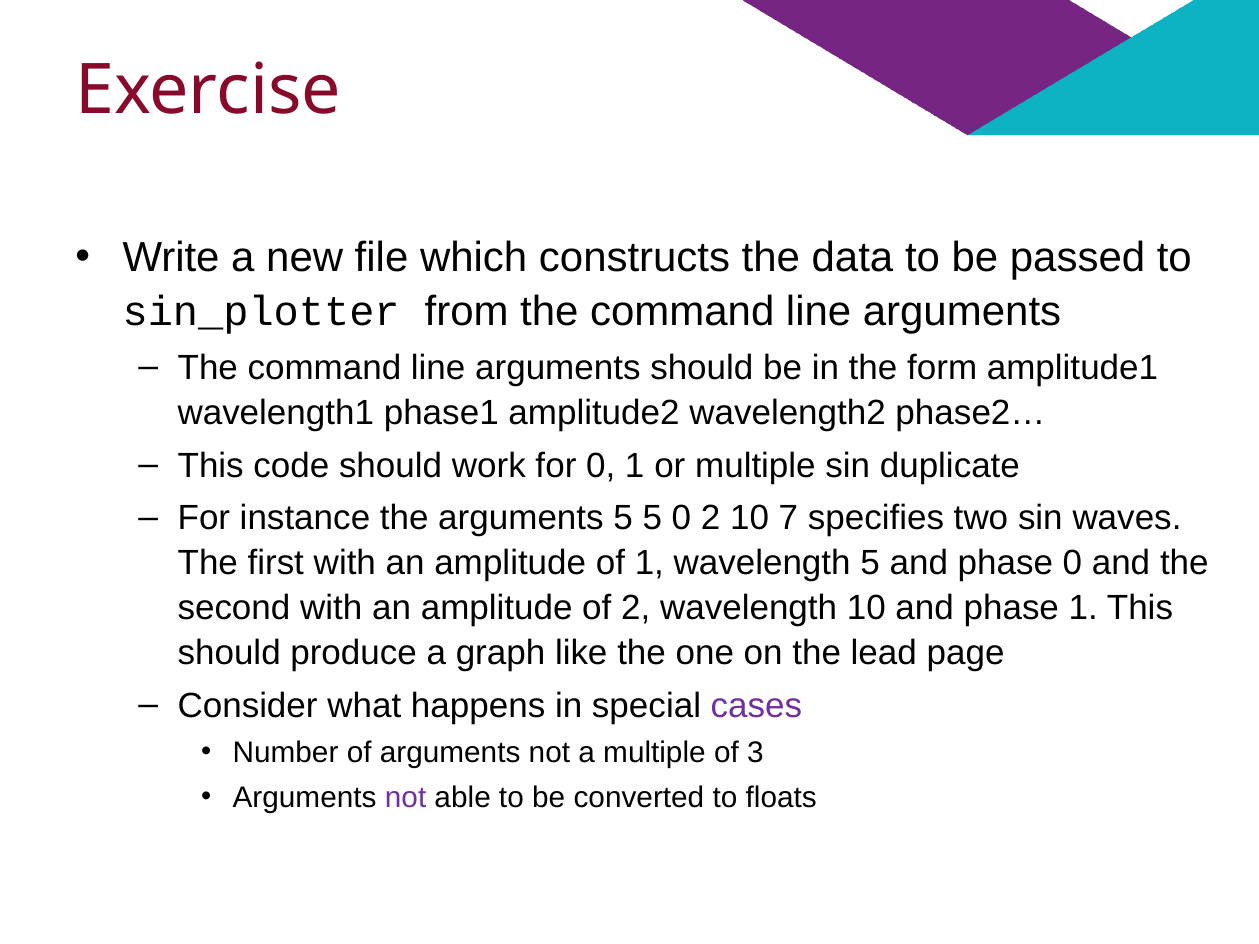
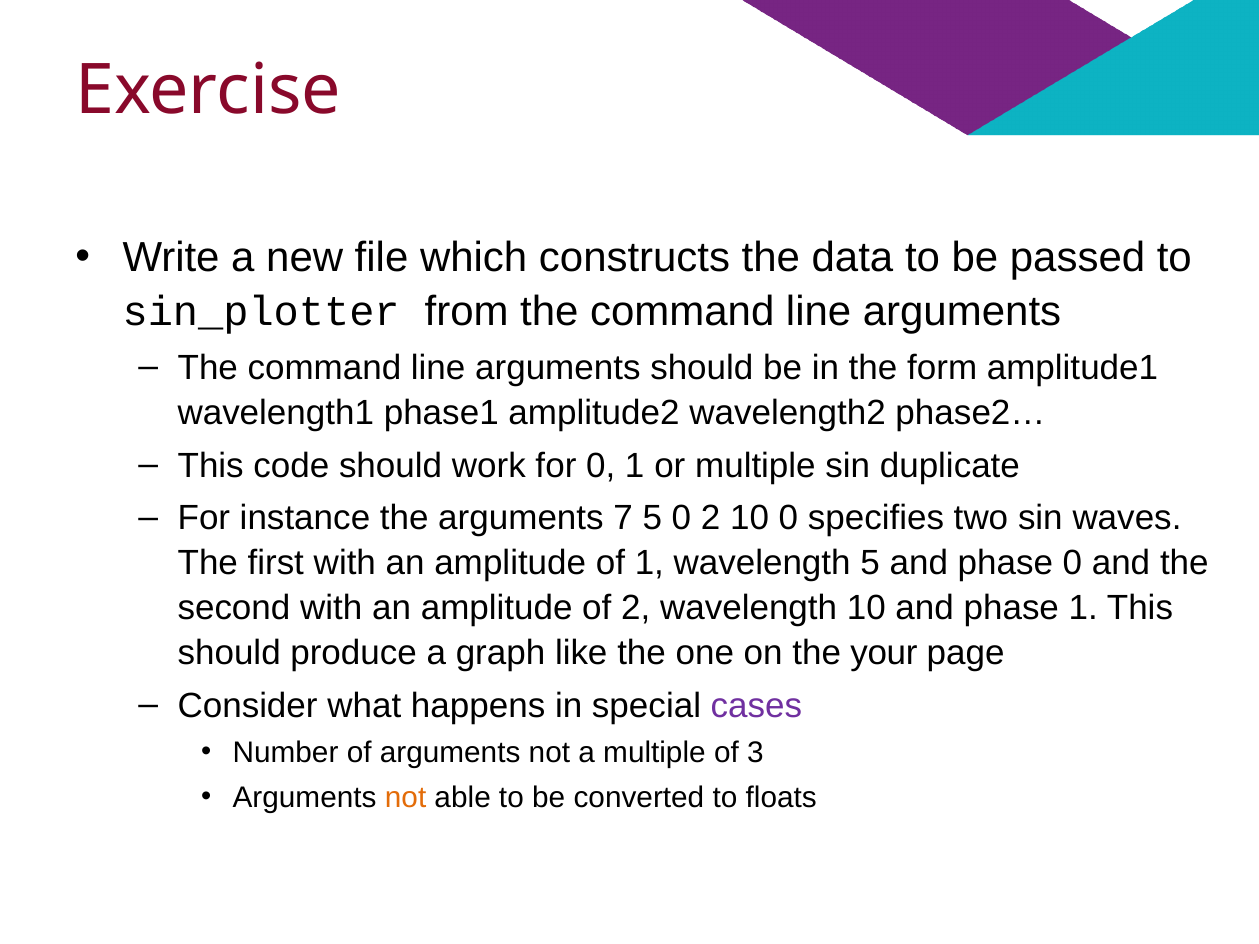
arguments 5: 5 -> 7 (623, 518)
10 7: 7 -> 0 (788, 518)
lead: lead -> your (884, 653)
not colour: purple -> orange (406, 797)
